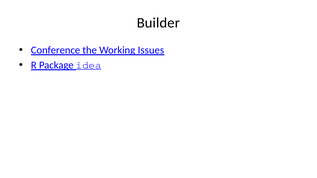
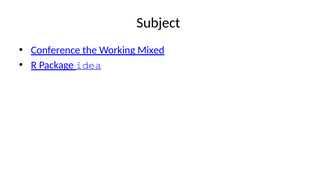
Builder: Builder -> Subject (158, 23)
Issues: Issues -> Mixed (151, 50)
